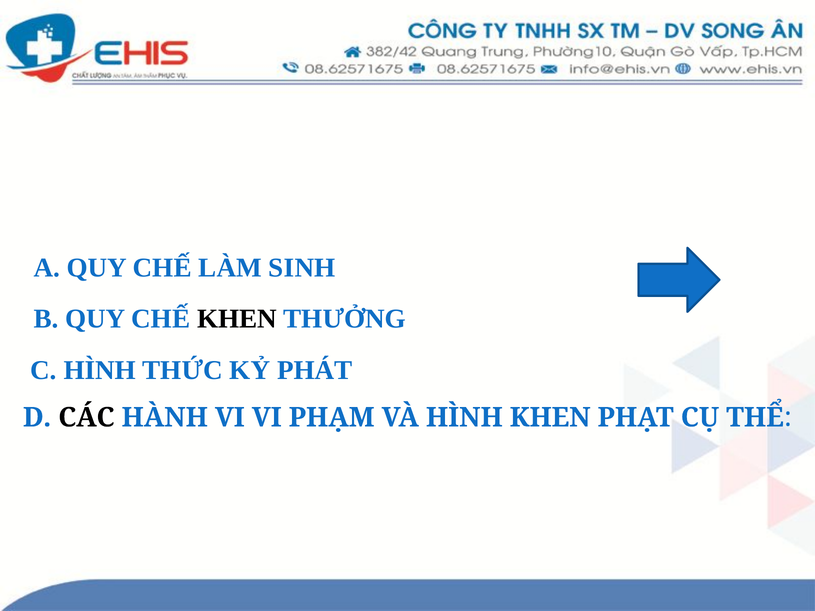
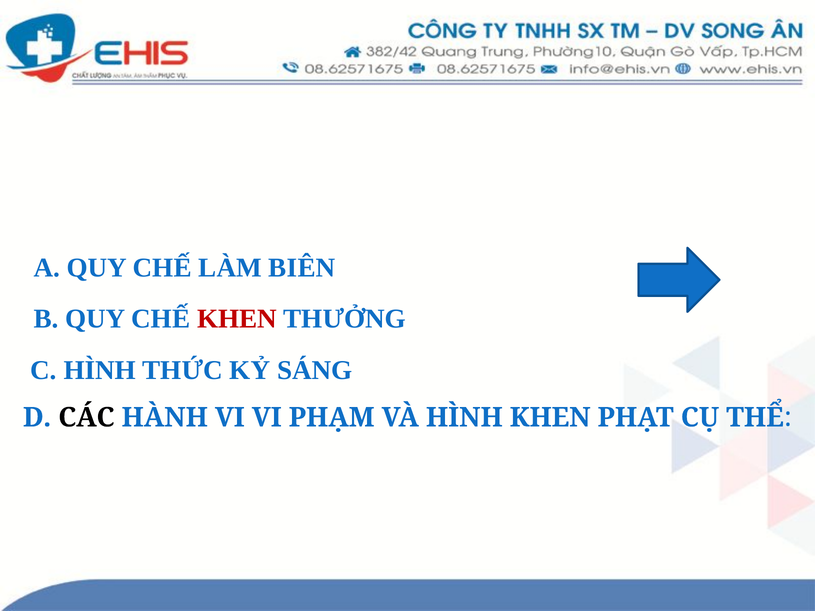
SINH: SINH -> BIÊN (302, 268)
KHEN colour: black -> red (237, 319)
PHÁT: PHÁT -> SÁNG (315, 370)
